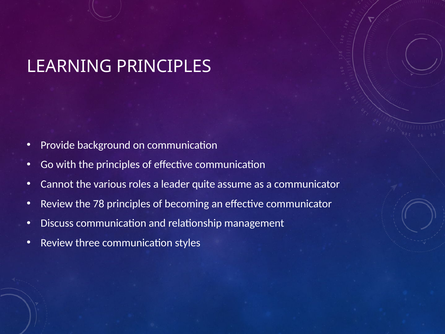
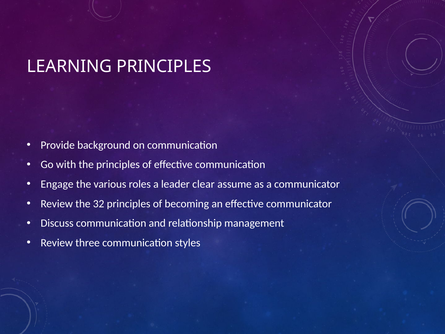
Cannot: Cannot -> Engage (57, 184)
quite: quite -> clear (203, 184)
78: 78 -> 32 (99, 204)
